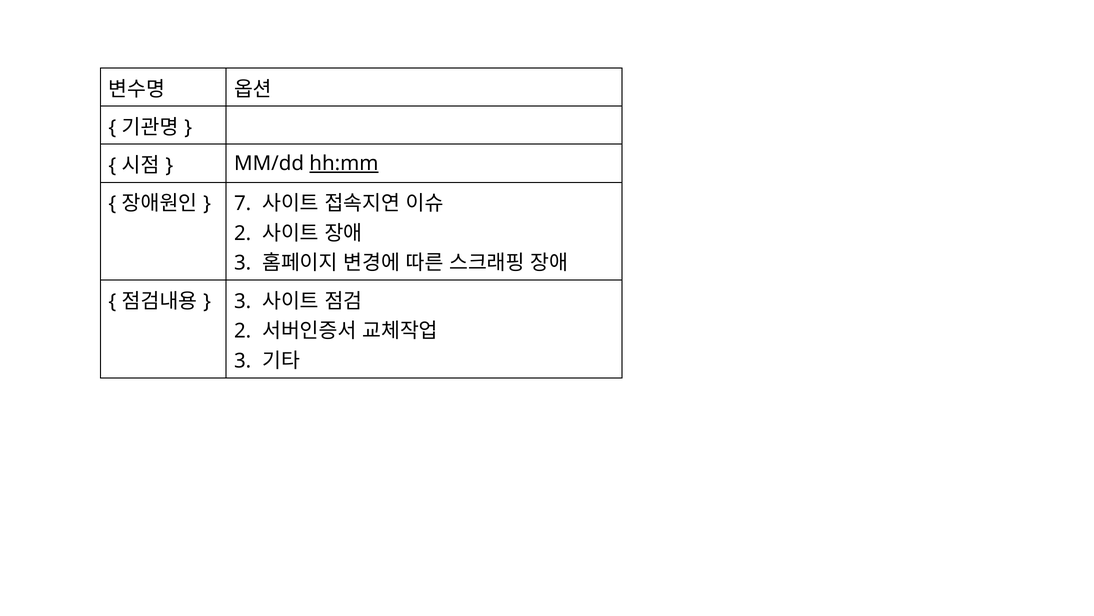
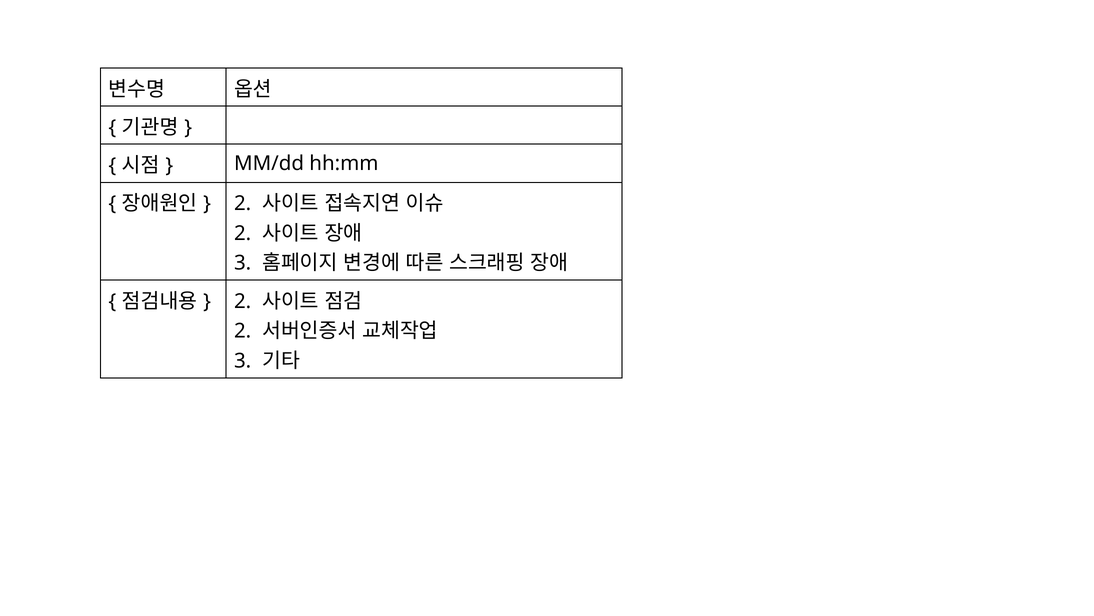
hh:mm underline: present -> none (344, 163)
7: 7 -> 2 (243, 203)
3: 3 -> 2 (243, 301)
